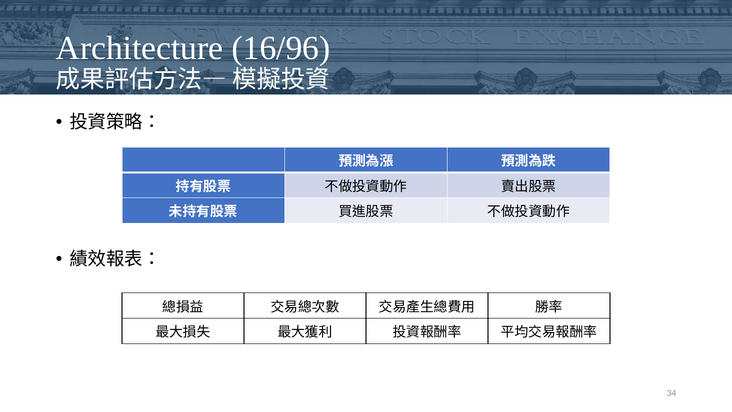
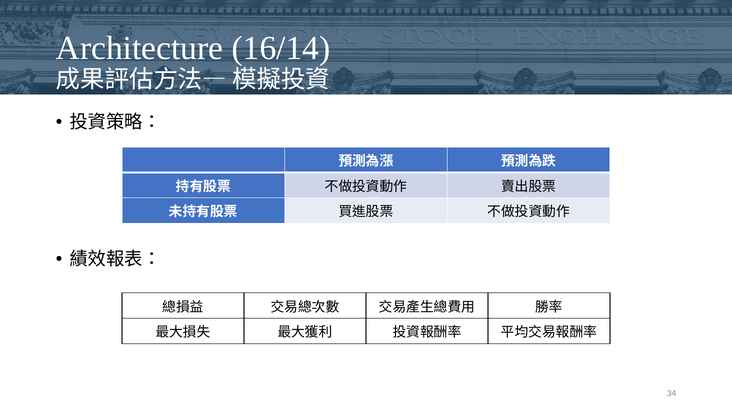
16/96: 16/96 -> 16/14 (281, 48)
